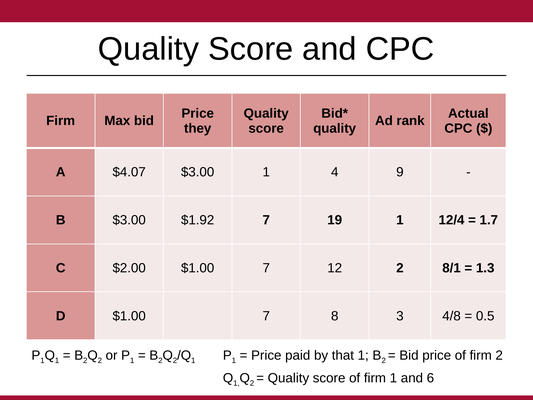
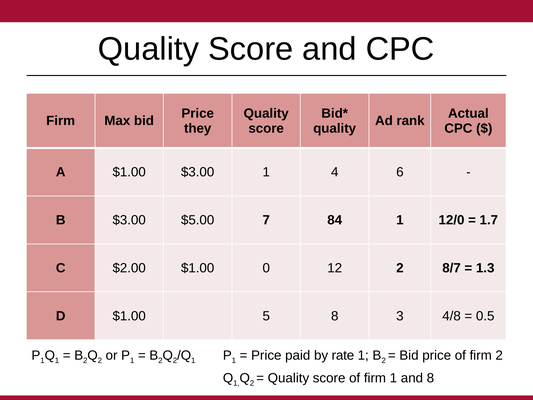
A $4.07: $4.07 -> $1.00 (129, 172)
9: 9 -> 6 (400, 172)
$1.92: $1.92 -> $5.00 (198, 220)
19: 19 -> 84 (335, 220)
12/4: 12/4 -> 12/0 (452, 220)
$2.00 $1.00 7: 7 -> 0 (266, 268)
8/1: 8/1 -> 8/7 (452, 268)
D $1.00 7: 7 -> 5 (266, 316)
that: that -> rate (343, 355)
and 6: 6 -> 8 (430, 378)
